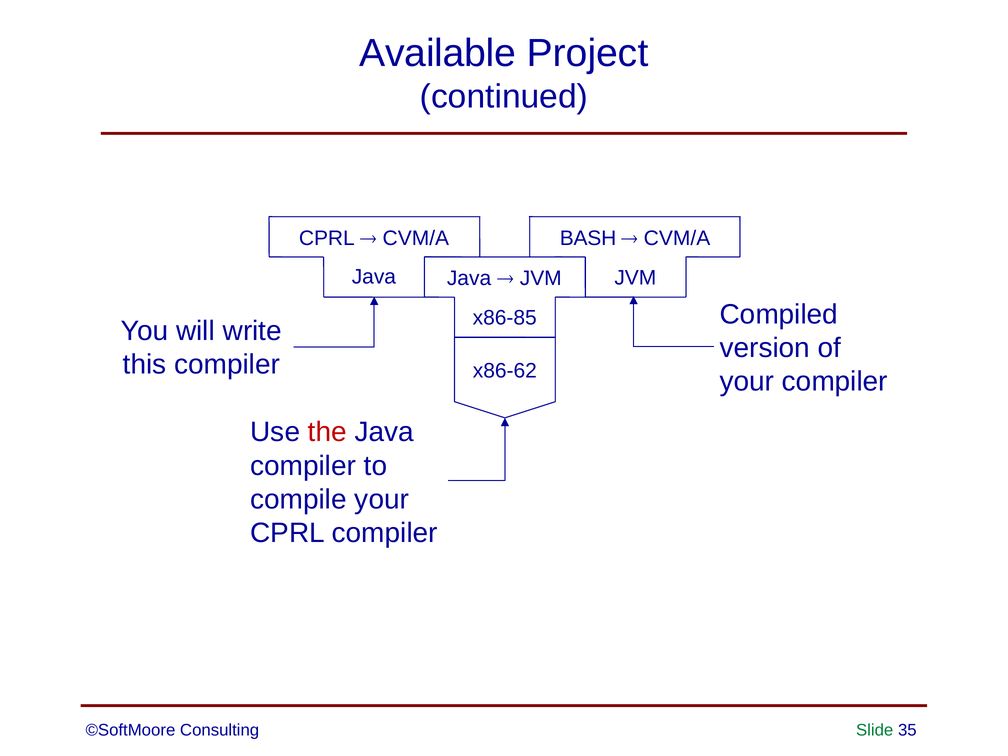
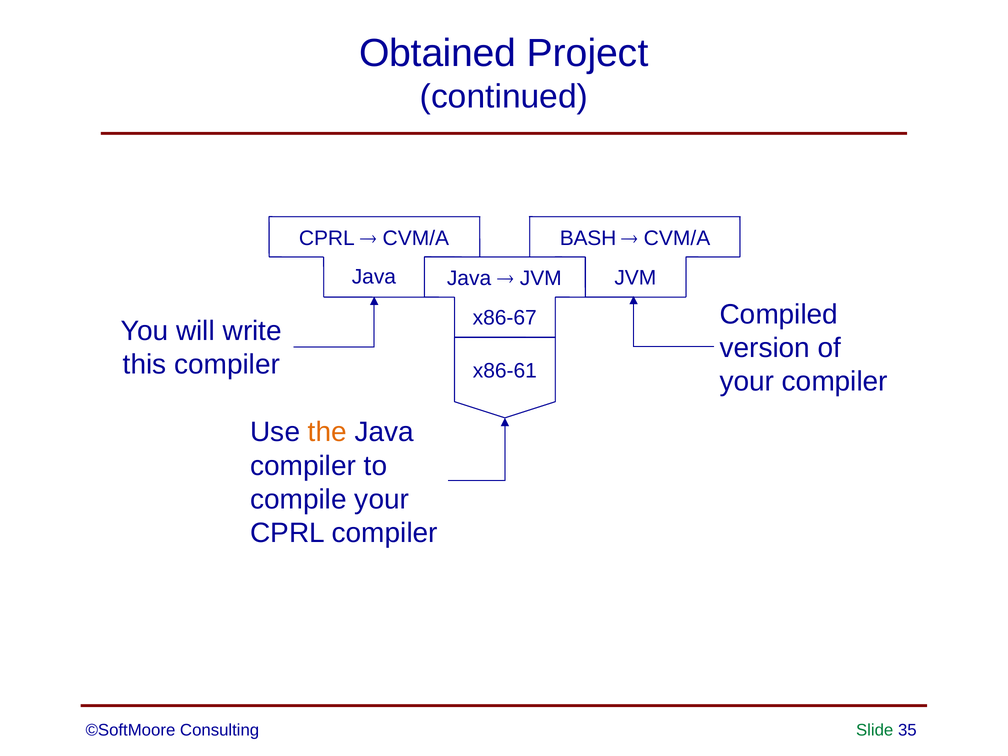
Available: Available -> Obtained (438, 53)
x86-85: x86-85 -> x86-67 (505, 318)
x86-62: x86-62 -> x86-61 (505, 371)
the colour: red -> orange (327, 432)
